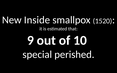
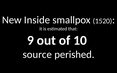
special: special -> source (37, 55)
